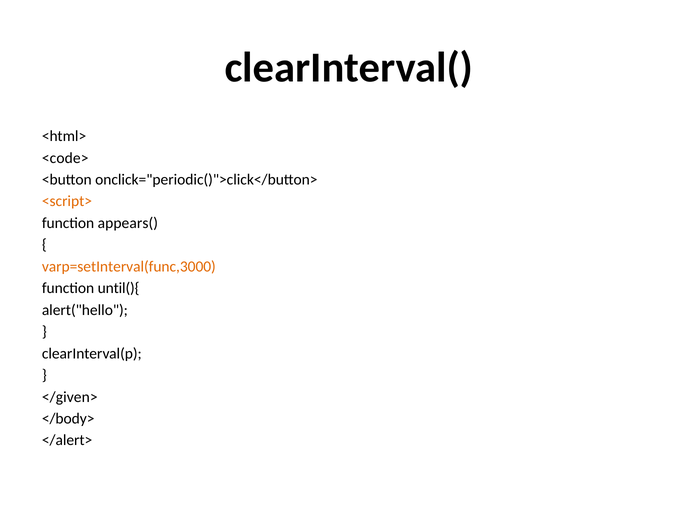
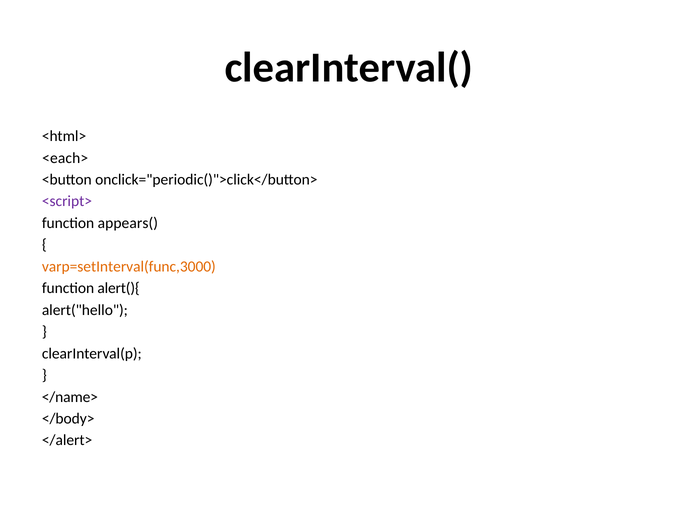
<code>: <code> -> <each> (65, 158)
<script> colour: orange -> purple (67, 201)
until(){: until(){ -> alert(){ (119, 288)
</given>: </given> -> </name> (70, 397)
